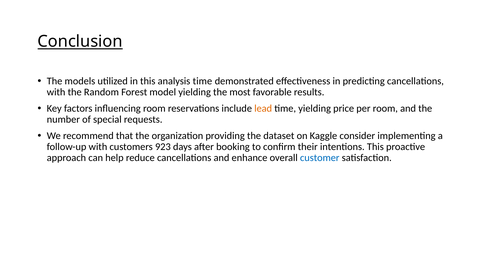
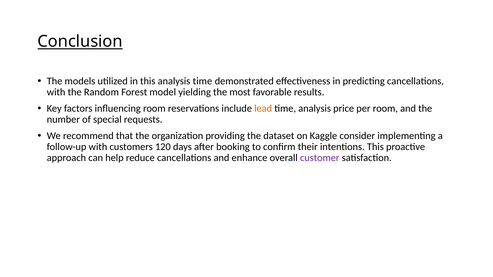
time yielding: yielding -> analysis (315, 109)
923: 923 -> 120 (163, 147)
customer colour: blue -> purple (320, 158)
